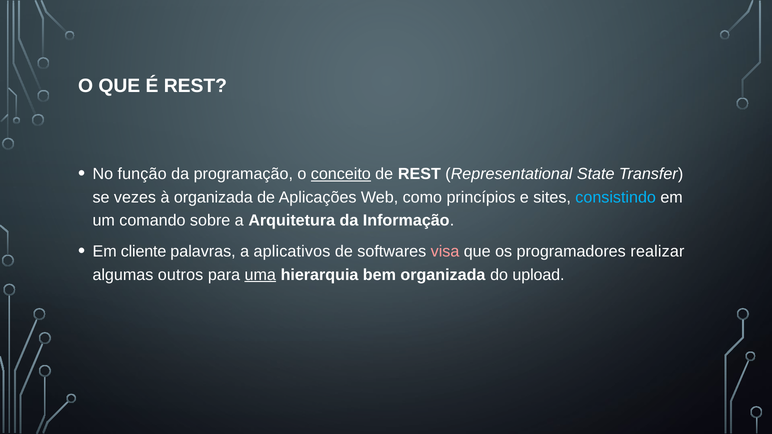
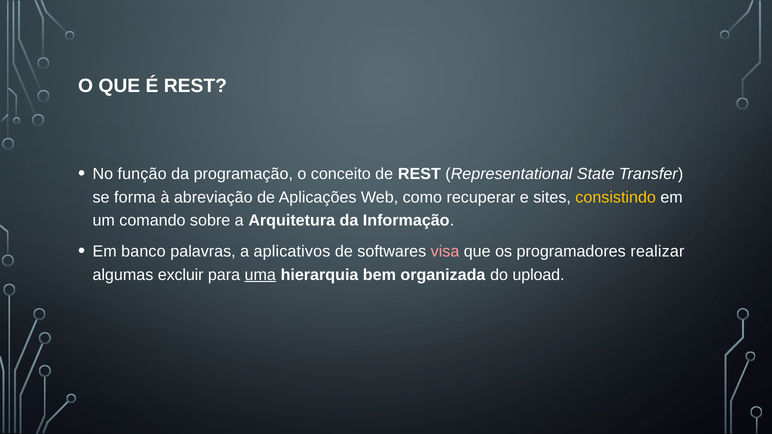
conceito underline: present -> none (341, 174)
vezes: vezes -> forma (135, 197)
à organizada: organizada -> abreviação (213, 197)
princípios: princípios -> recuperar (481, 197)
consistindo colour: light blue -> yellow (616, 197)
cliente: cliente -> banco (143, 252)
outros: outros -> excluir (181, 275)
